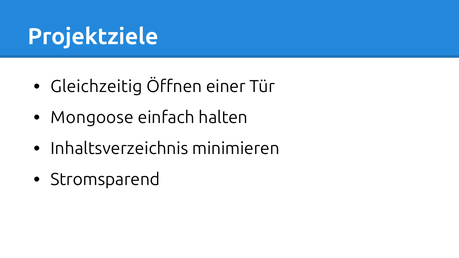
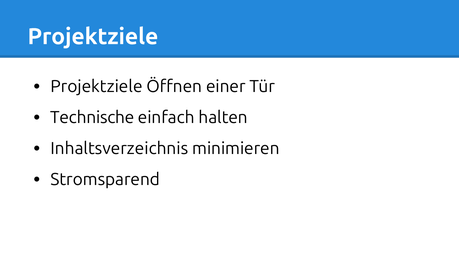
Gleichzeitig: Gleichzeitig -> Projektziele (97, 87)
Mongoose: Mongoose -> Technische (92, 118)
